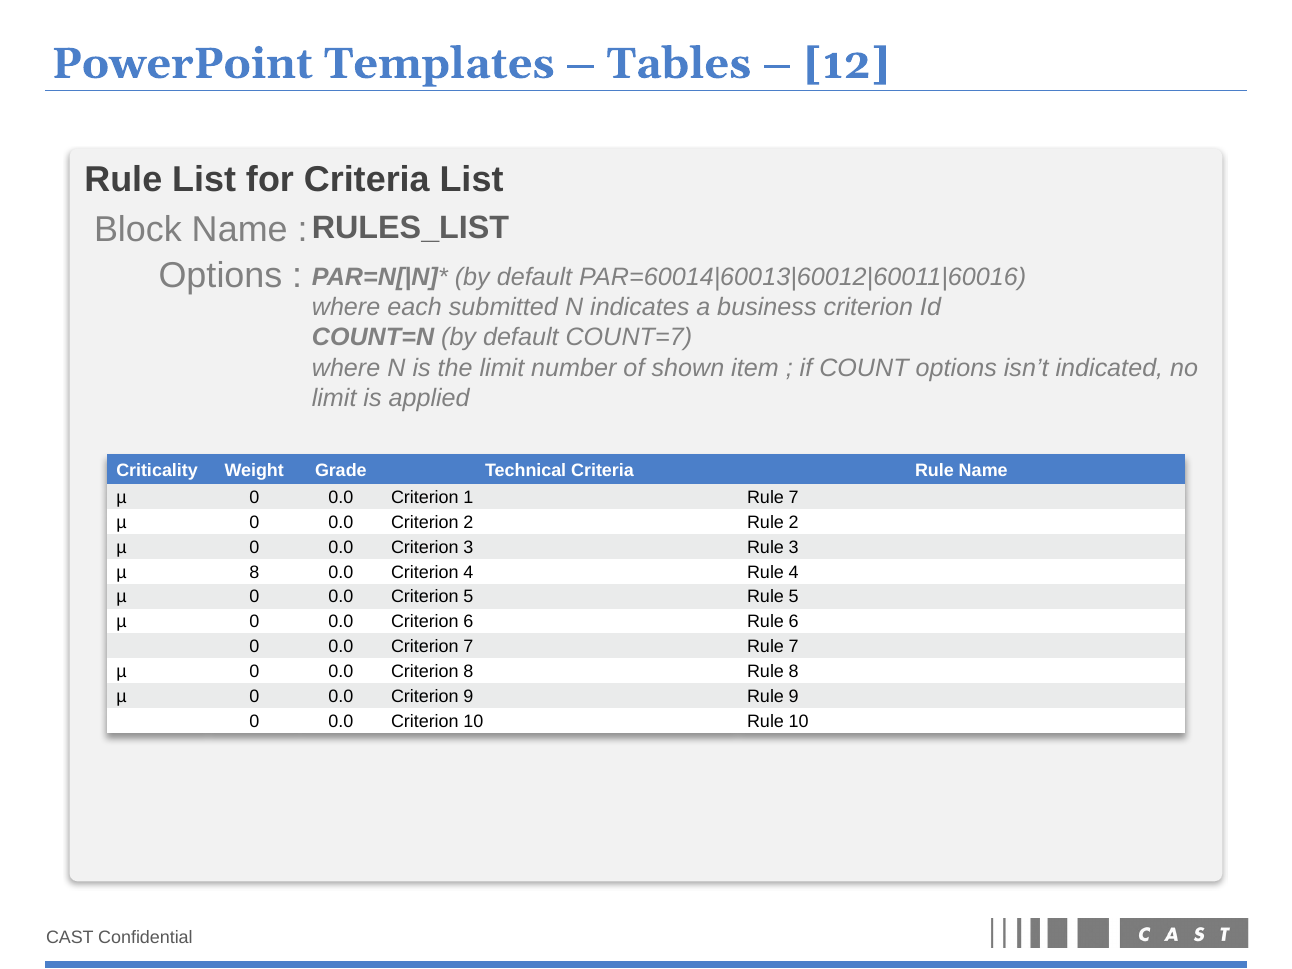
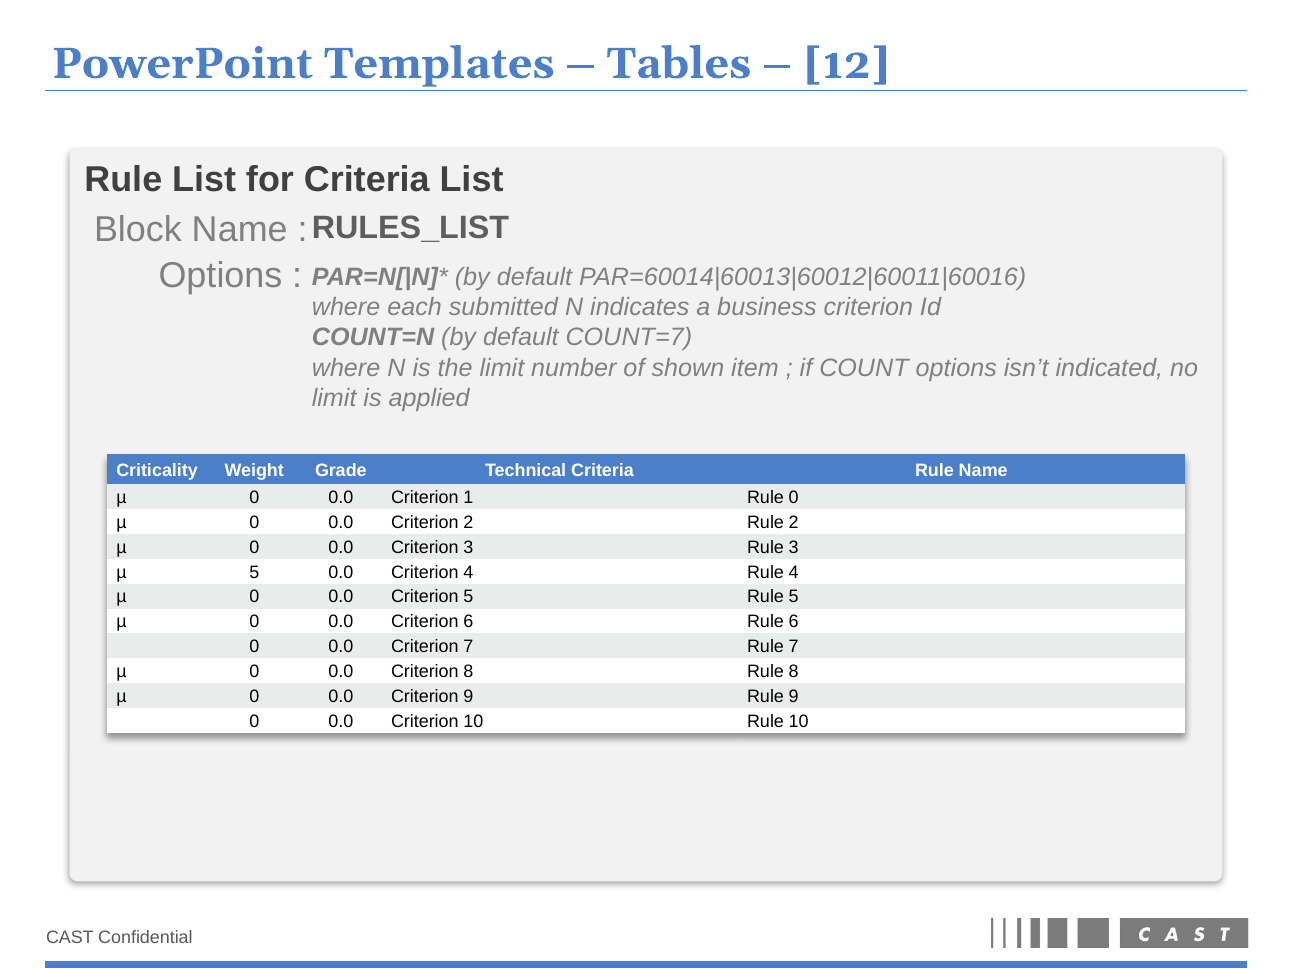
1 Rule 7: 7 -> 0 (794, 498)
µ 8: 8 -> 5 (254, 572)
